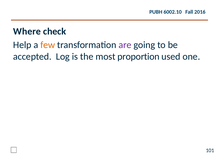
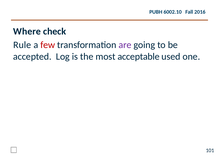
Help: Help -> Rule (22, 45)
few colour: orange -> red (48, 45)
proportion: proportion -> acceptable (139, 57)
